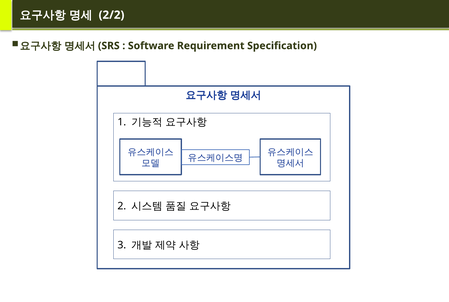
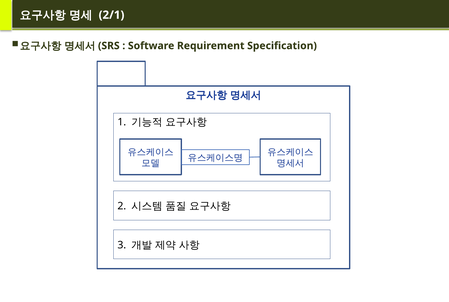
2/2: 2/2 -> 2/1 (112, 15)
